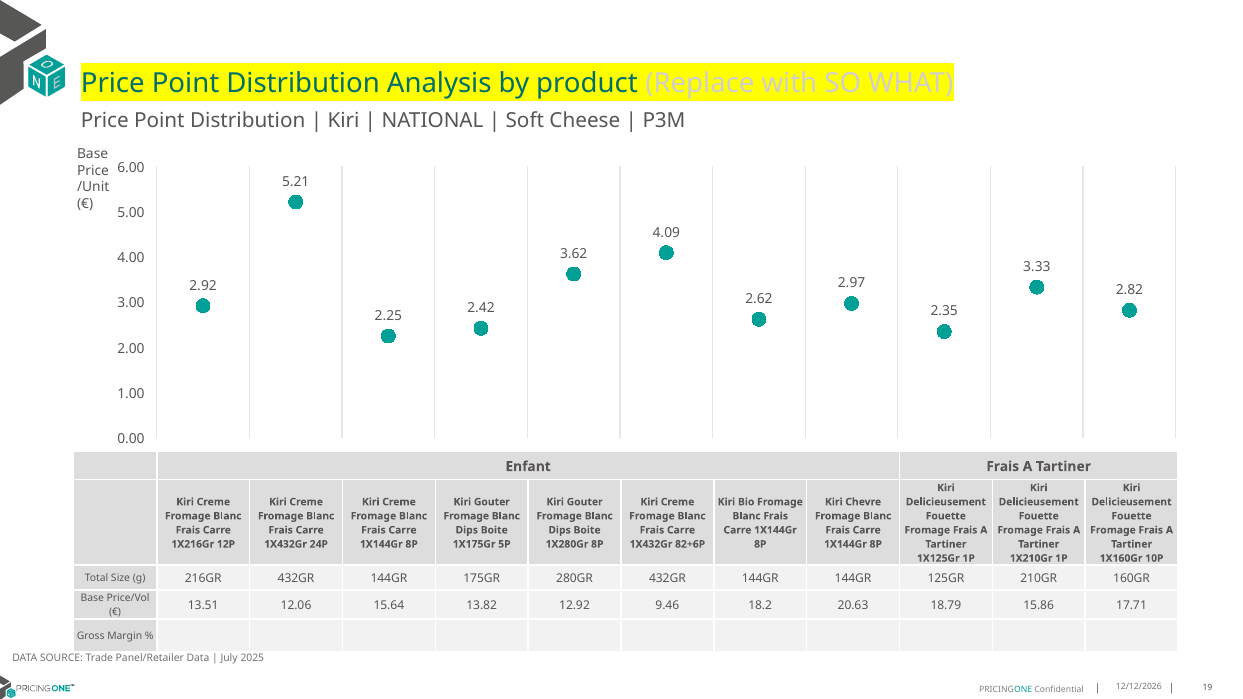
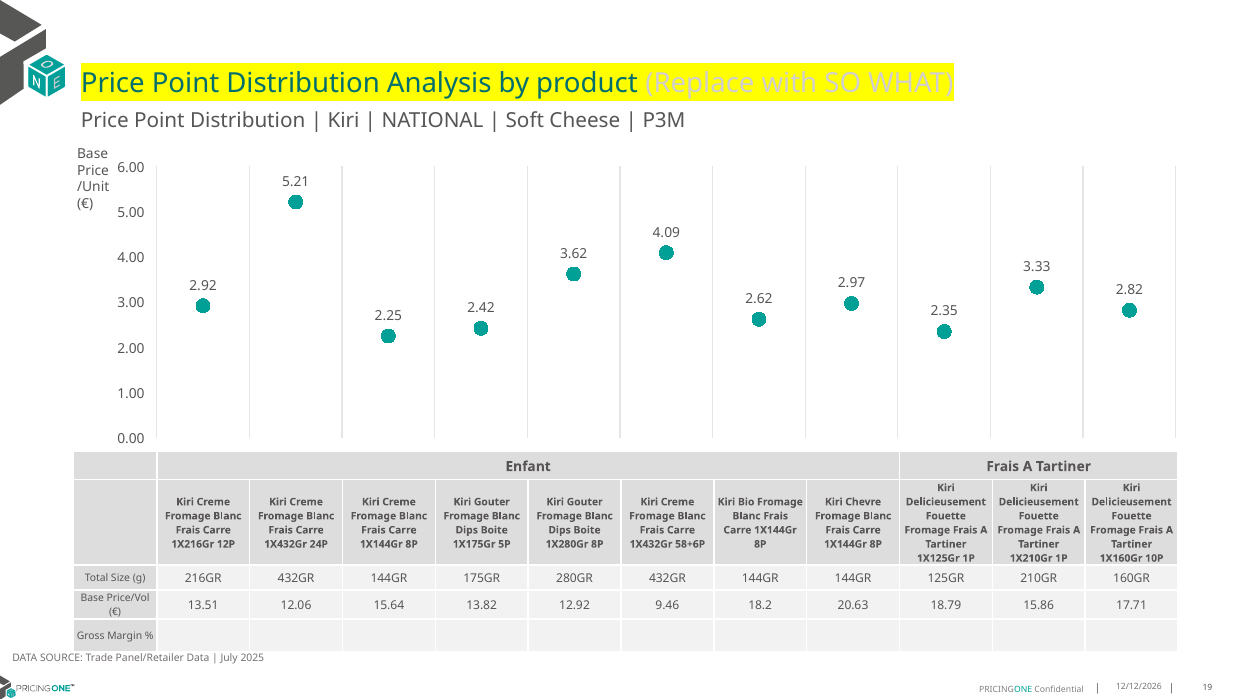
82+6P: 82+6P -> 58+6P (690, 544)
